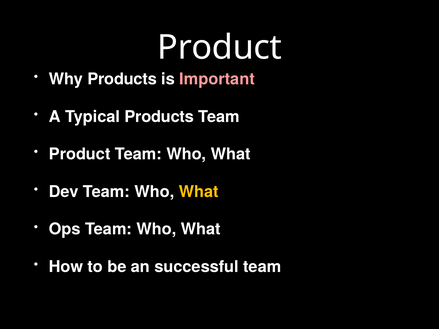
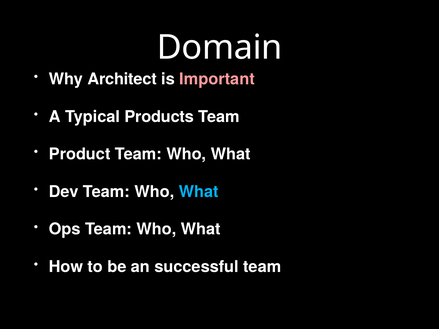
Product: Product -> Domain (220, 47)
Why Products: Products -> Architect (122, 79)
What colour: yellow -> light blue (199, 192)
